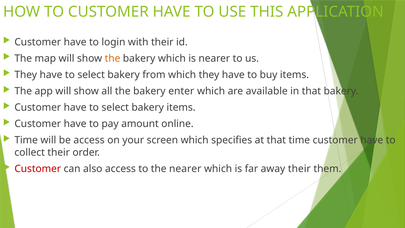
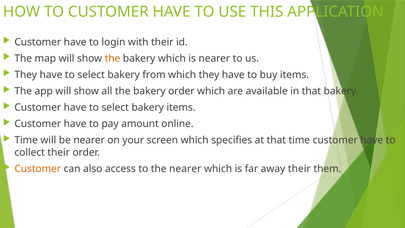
bakery enter: enter -> order (181, 91)
be access: access -> nearer (89, 140)
Customer colour: red -> orange (38, 169)
